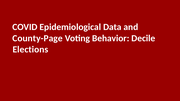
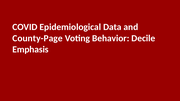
Elections: Elections -> Emphasis (30, 50)
